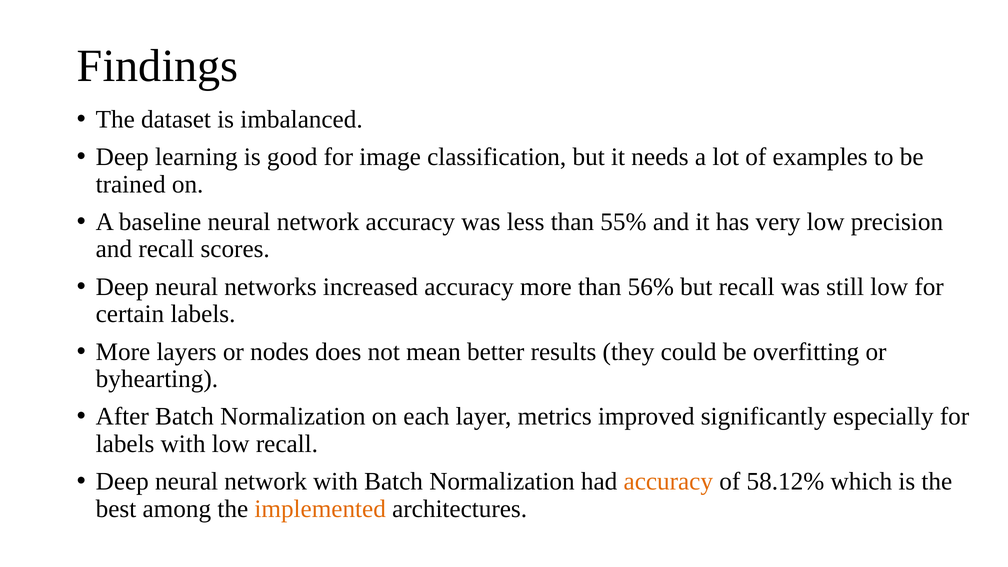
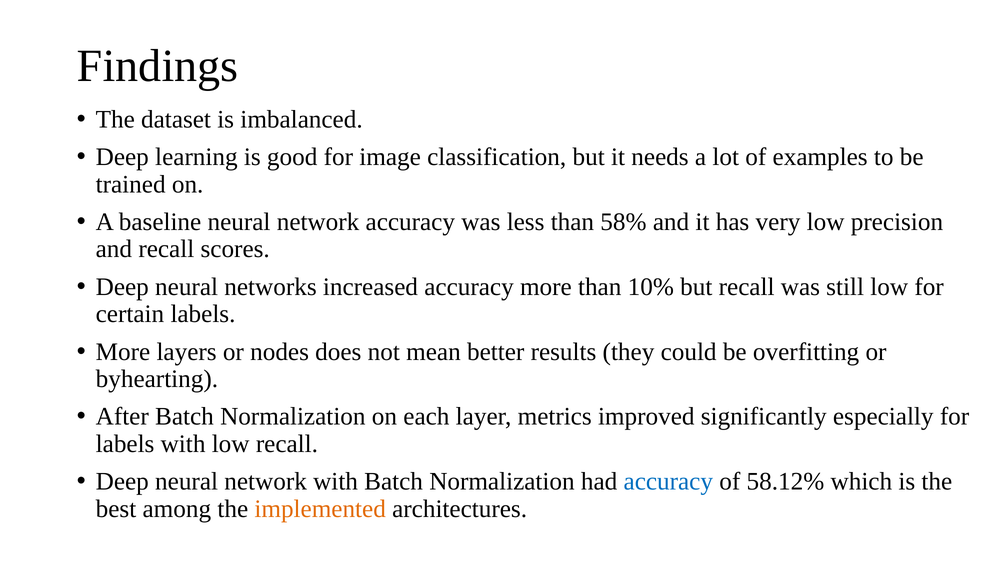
55%: 55% -> 58% (623, 222)
56%: 56% -> 10% (651, 287)
accuracy colour: orange -> blue (668, 482)
